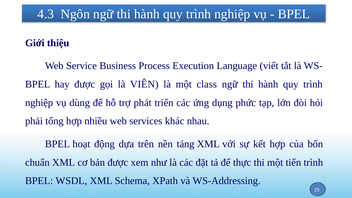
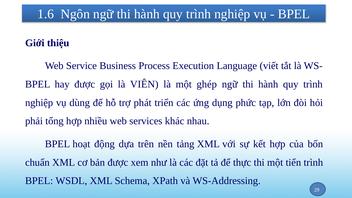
4.3: 4.3 -> 1.6 (46, 14)
class: class -> ghép (207, 84)
